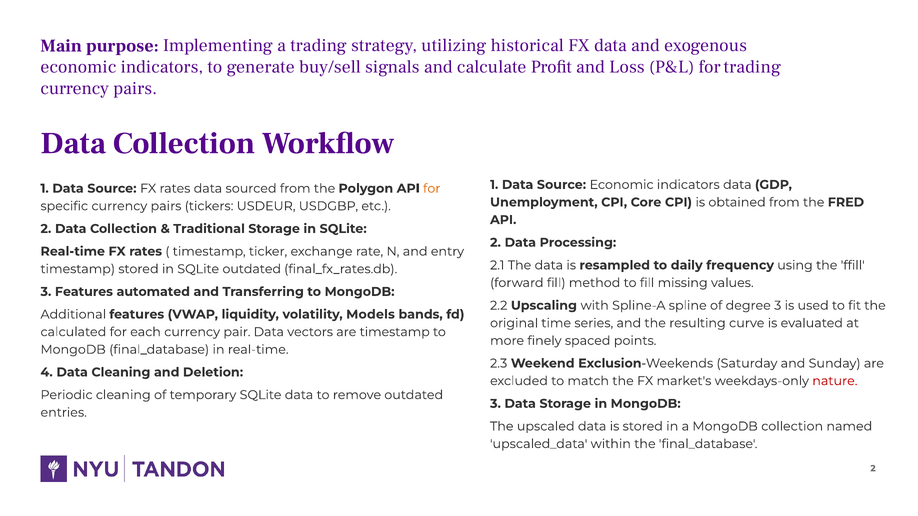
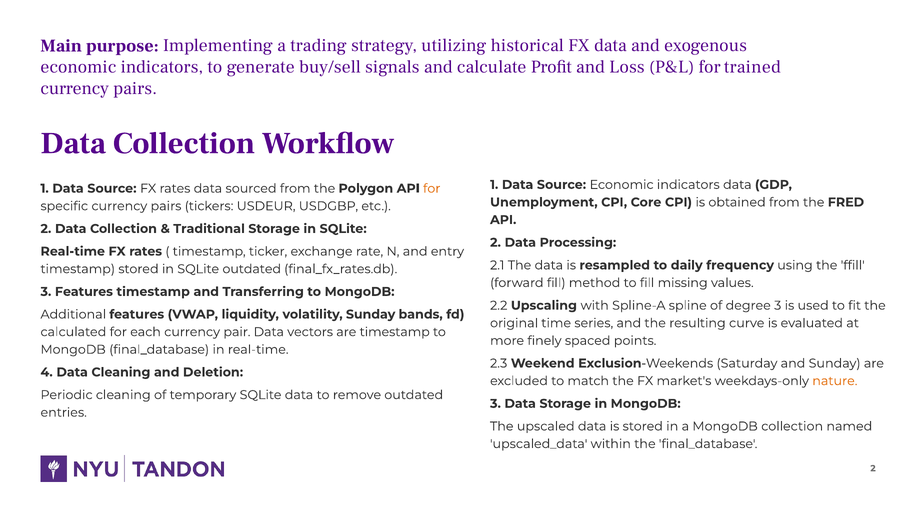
for trading: trading -> trained (752, 67)
Features automated: automated -> timestamp (153, 292)
volatility Models: Models -> Sunday (371, 315)
nature colour: red -> orange (835, 381)
